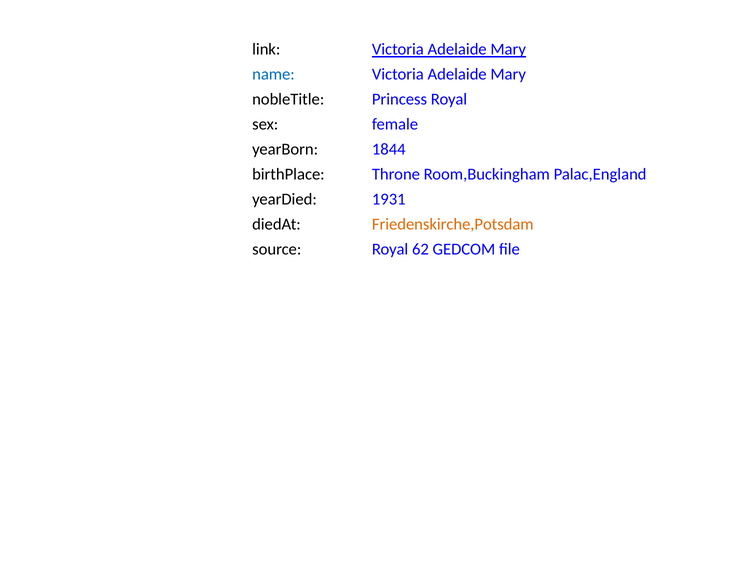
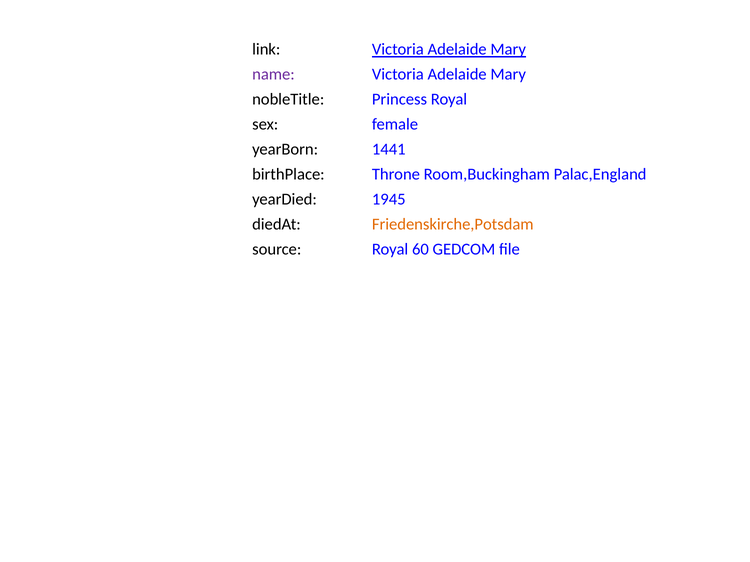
name colour: blue -> purple (273, 74)
1844: 1844 -> 1441 (389, 149)
1931: 1931 -> 1945 (389, 199)
62: 62 -> 60 (420, 249)
